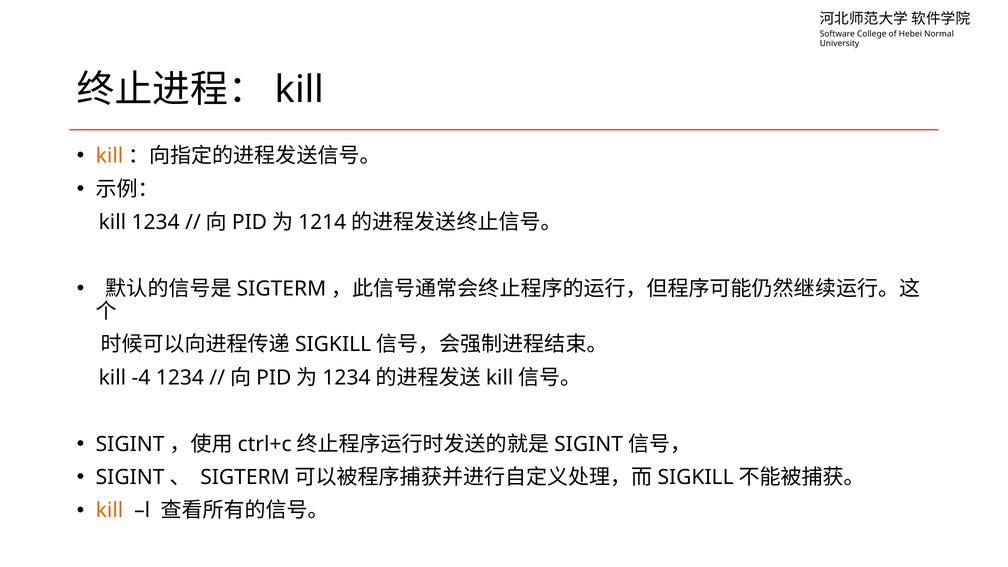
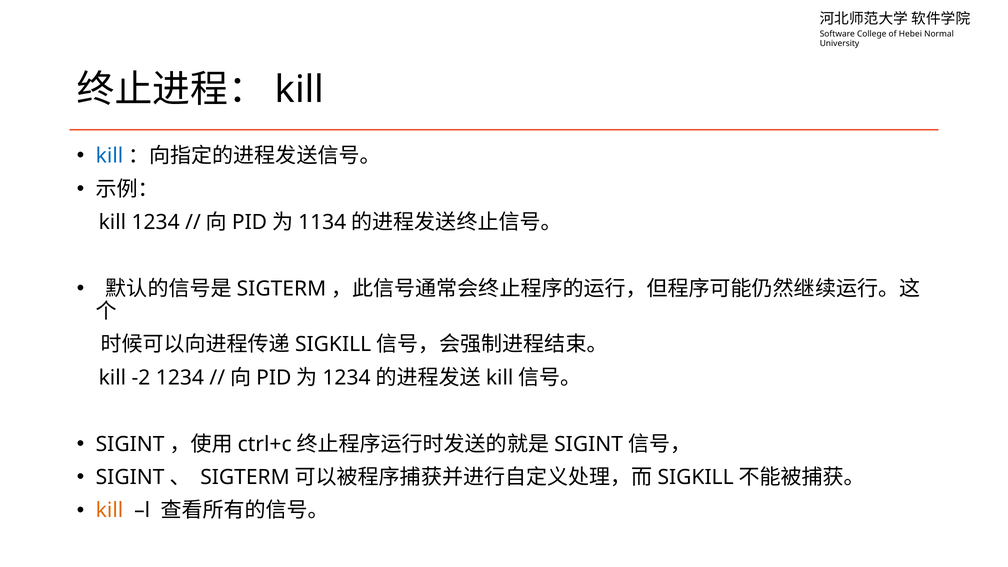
kill colour: orange -> blue (109, 156)
1214: 1214 -> 1134 (322, 222)
-4: -4 -> -2 (141, 378)
